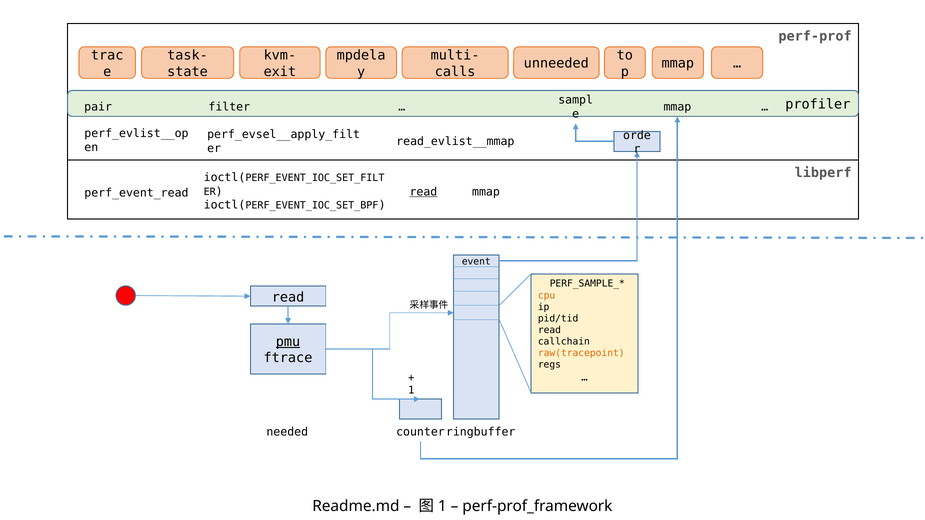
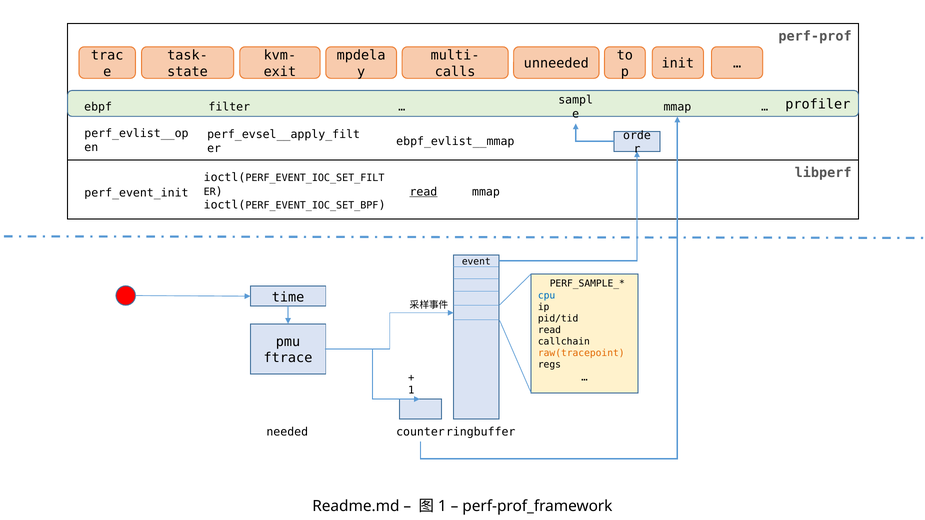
mmap: mmap -> init (678, 64)
pair: pair -> ebpf (98, 107)
read_evlist__mmap: read_evlist__mmap -> ebpf_evlist__mmap (455, 141)
perf_event_read: perf_event_read -> perf_event_init (136, 193)
read: read -> time (288, 297)
cpu colour: orange -> blue (547, 296)
pmu underline: present -> none (288, 342)
